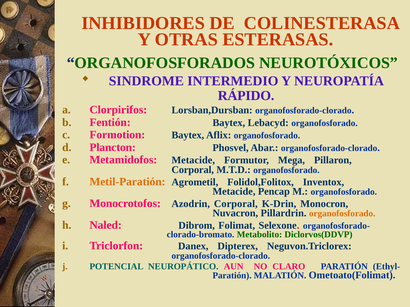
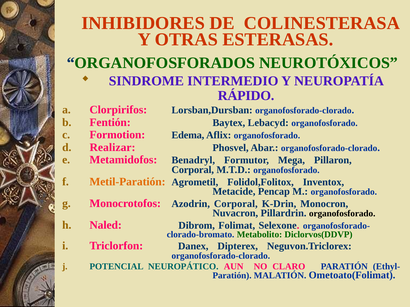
Formotion Baytex: Baytex -> Edema (188, 135)
Plancton: Plancton -> Realizar (113, 148)
Metamidofos Metacide: Metacide -> Benadryl (193, 161)
organofosforado colour: orange -> black (342, 214)
